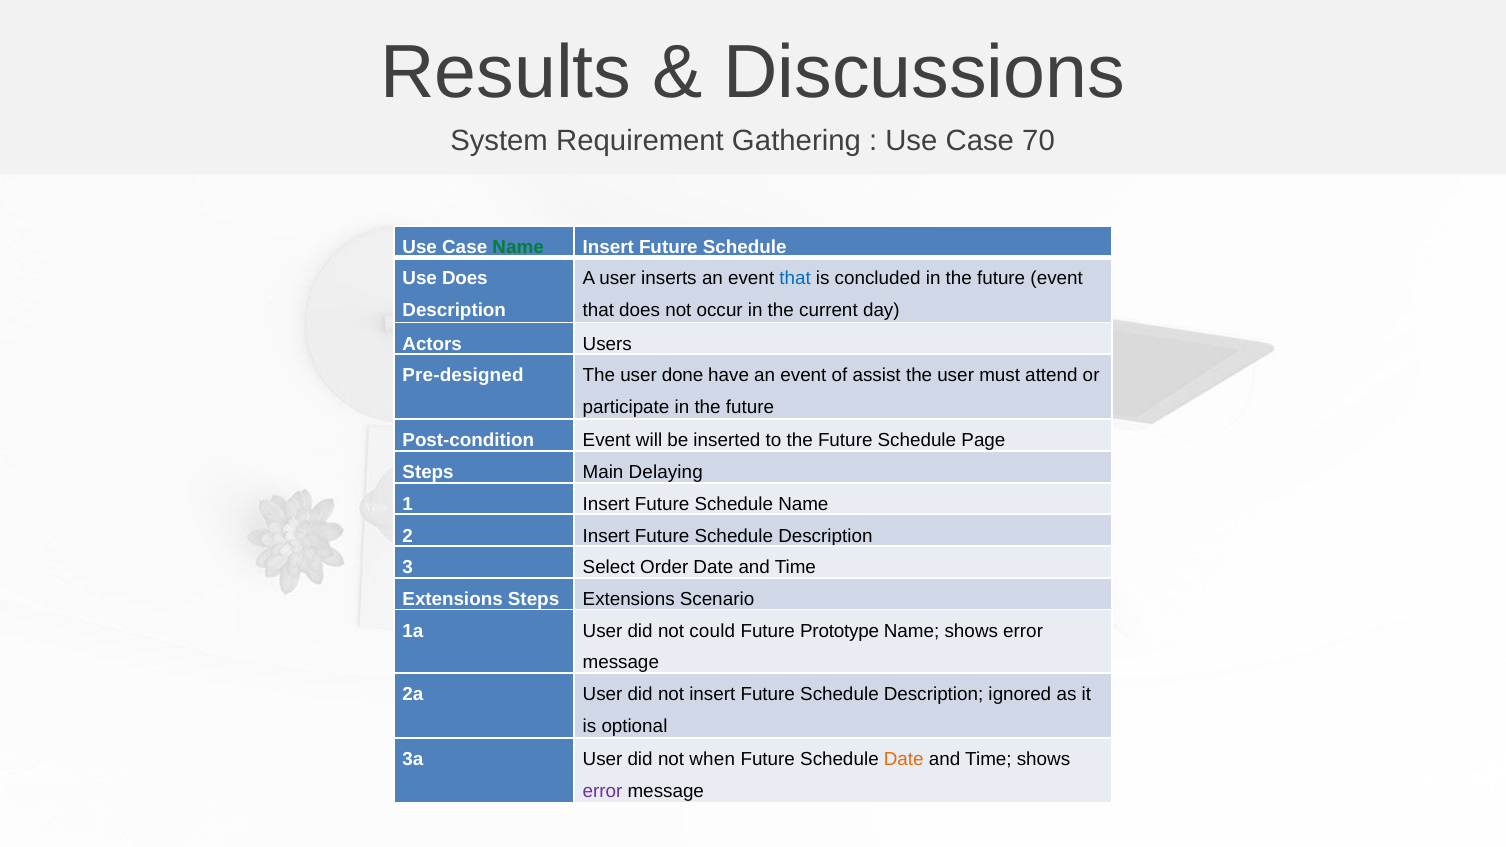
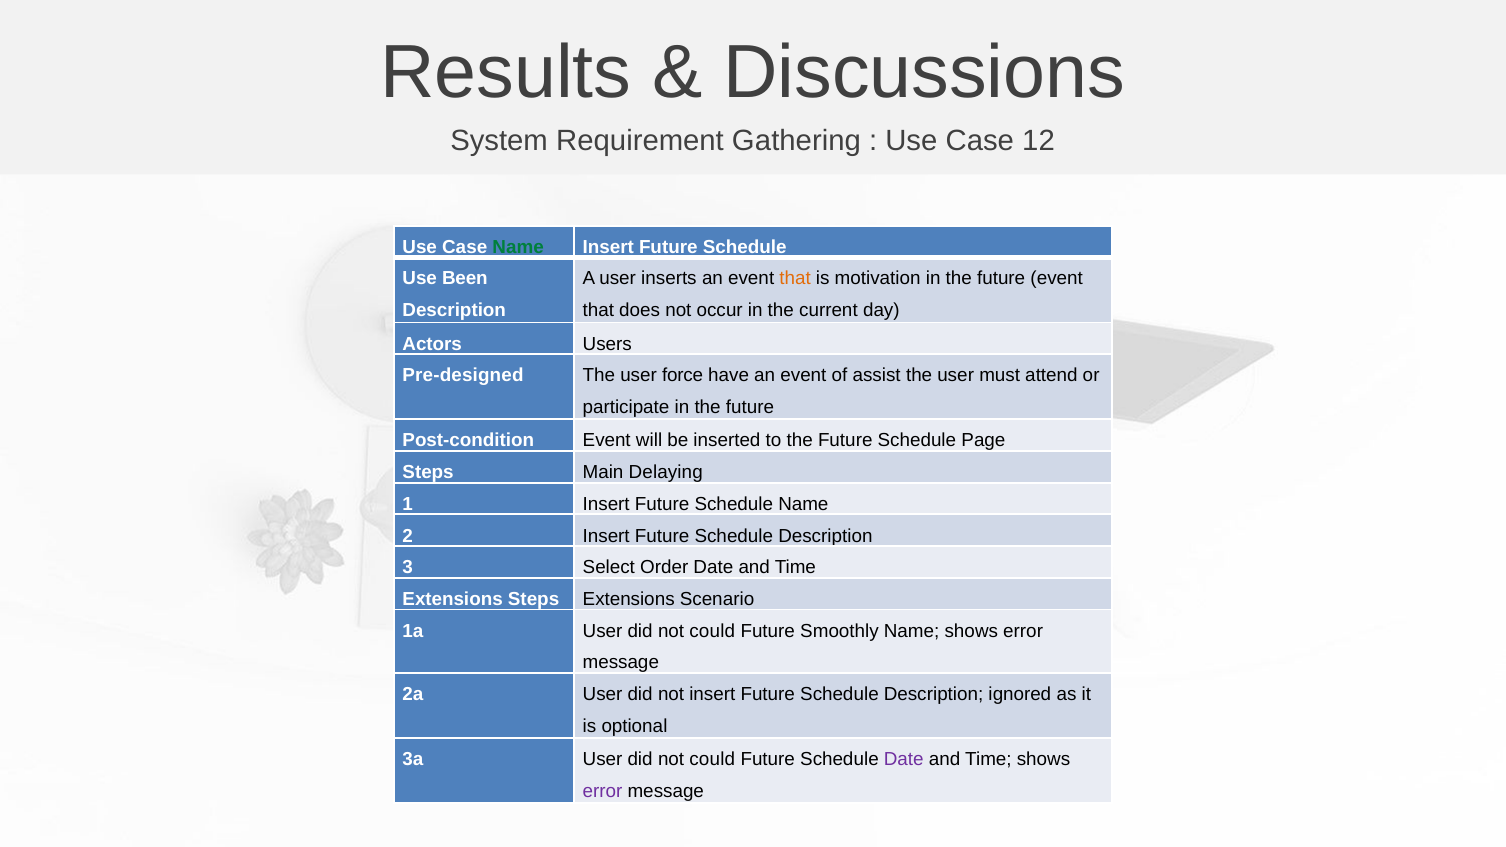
70: 70 -> 12 (1039, 141)
Use Does: Does -> Been (465, 279)
that colour: blue -> orange (795, 279)
concluded: concluded -> motivation (878, 279)
done: done -> force (683, 376)
Prototype: Prototype -> Smoothly (840, 631)
when: when -> could (712, 760)
Date colour: orange -> purple (904, 760)
